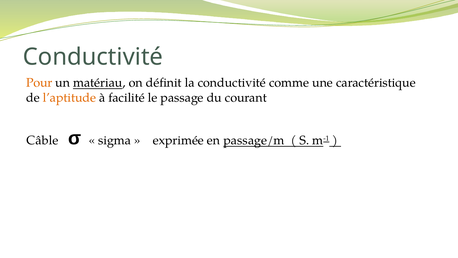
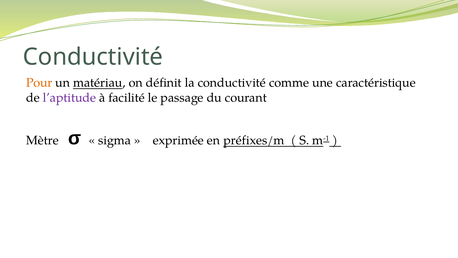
l’aptitude colour: orange -> purple (69, 98)
Câble: Câble -> Mètre (43, 140)
passage/m: passage/m -> préfixes/m (254, 140)
